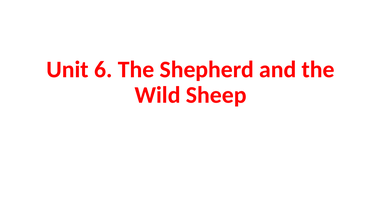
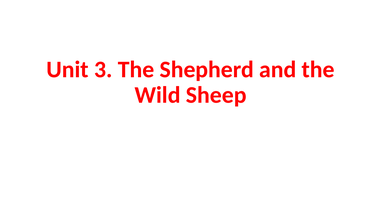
6: 6 -> 3 (103, 69)
